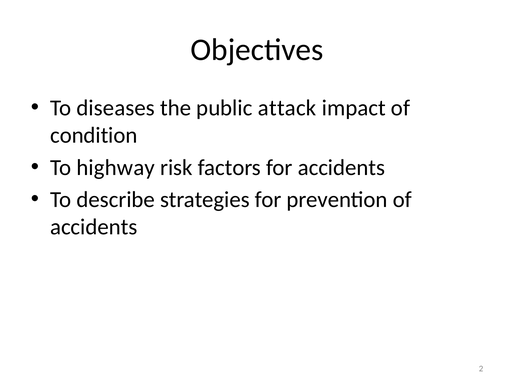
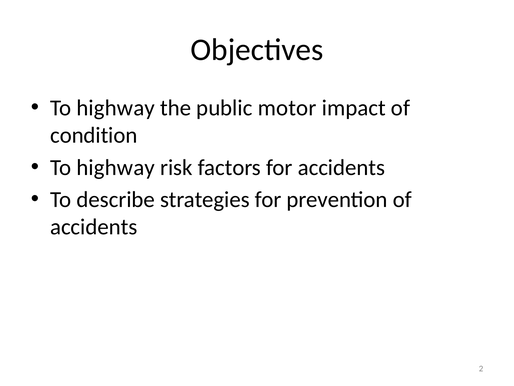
diseases: diseases -> highway (116, 108)
attack: attack -> motor (287, 108)
